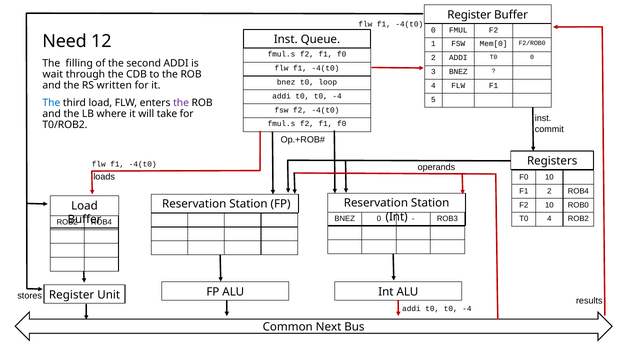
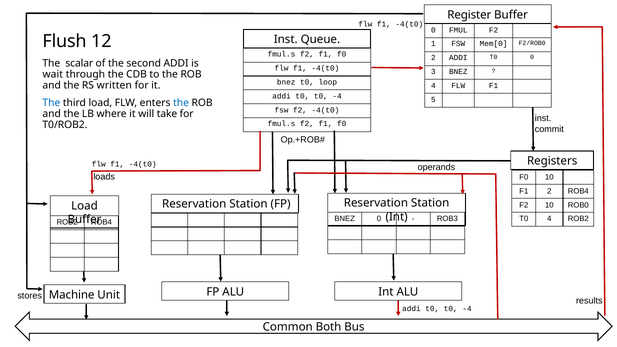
Need: Need -> Flush (65, 41)
filling: filling -> scalar (79, 63)
the colour: purple -> blue (181, 103)
Register: Register -> Machine (72, 295)
Next: Next -> Both (329, 327)
